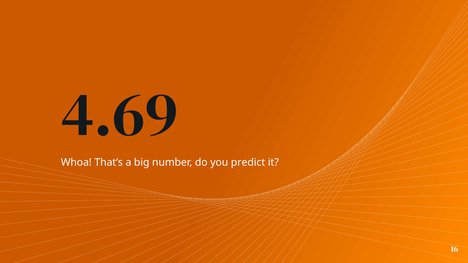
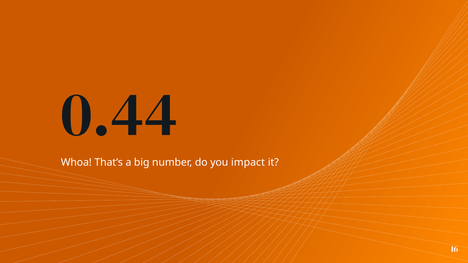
4.69: 4.69 -> 0.44 (119, 115)
predict: predict -> impact (248, 163)
